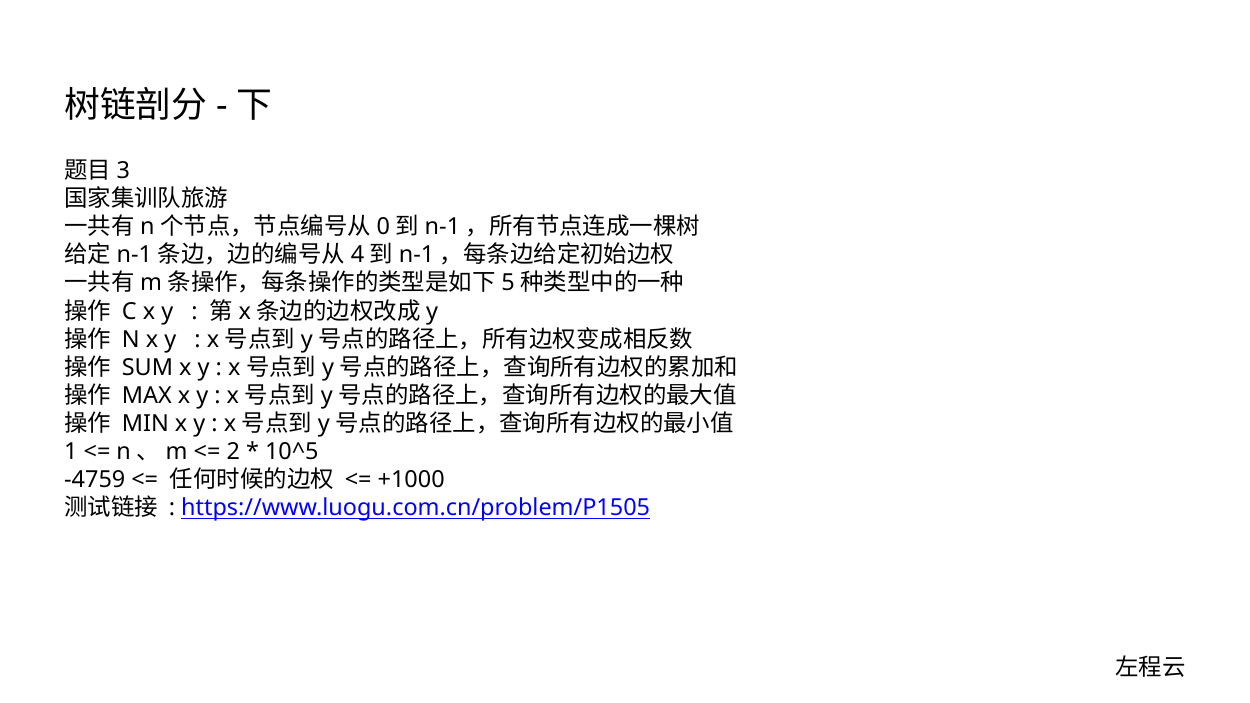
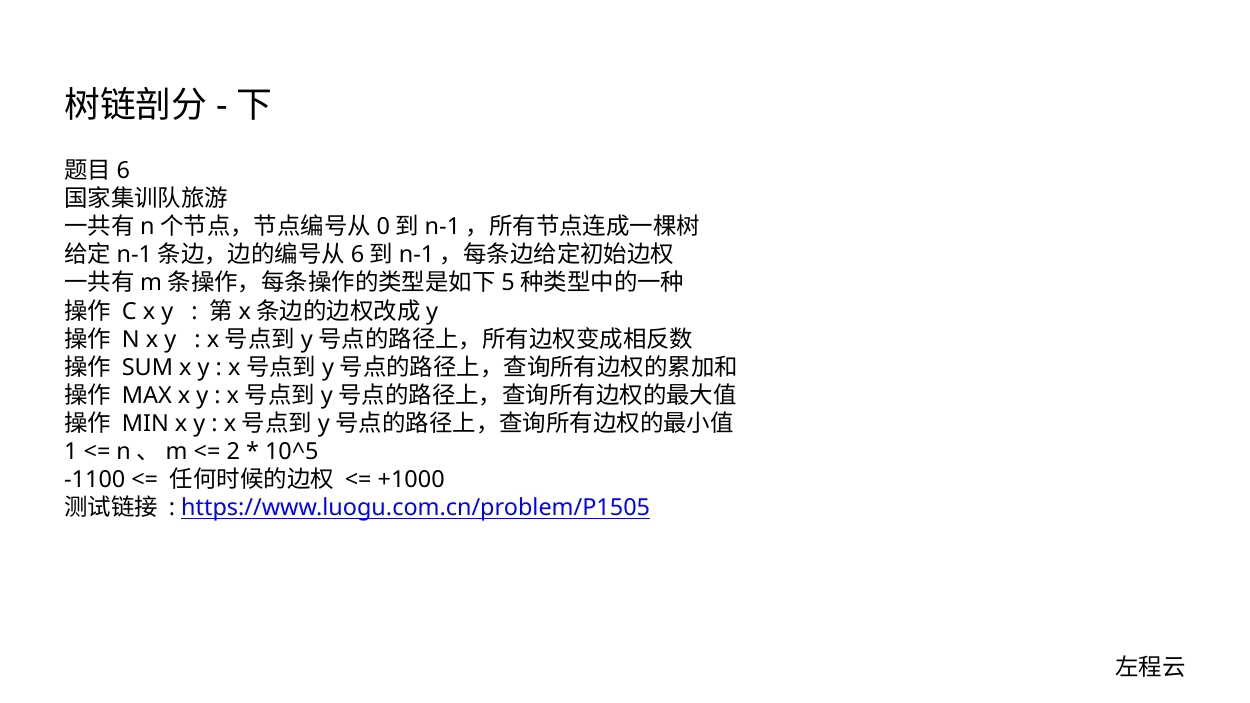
3: 3 -> 6 (123, 171)
4: 4 -> 6 (357, 255)
-4759: -4759 -> -1100 (95, 480)
